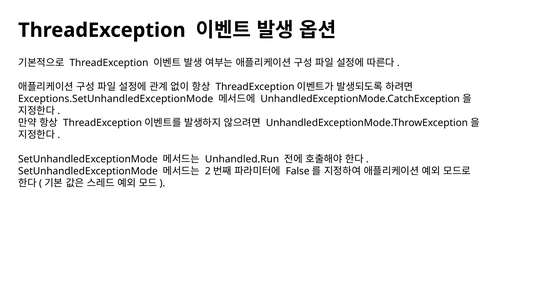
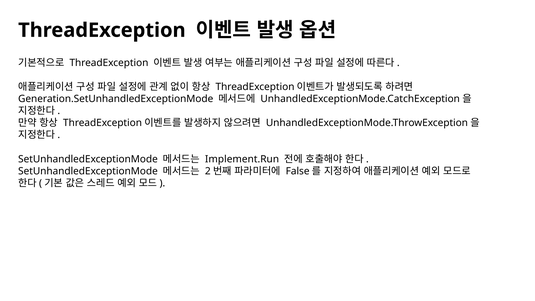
Exceptions.SetUnhandledExceptionMode: Exceptions.SetUnhandledExceptionMode -> Generation.SetUnhandledExceptionMode (116, 99)
Unhandled.Run: Unhandled.Run -> Implement.Run (242, 159)
